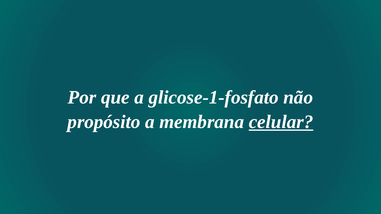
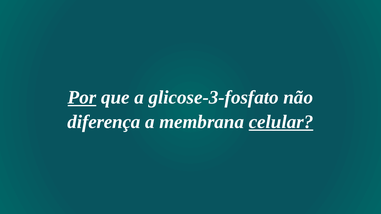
Por underline: none -> present (82, 98)
glicose-1-fosfato: glicose-1-fosfato -> glicose-3-fosfato (214, 98)
propósito: propósito -> diferença (104, 122)
